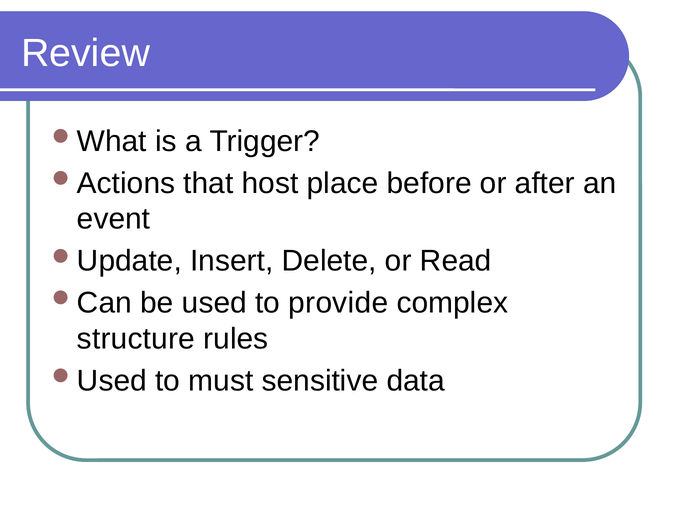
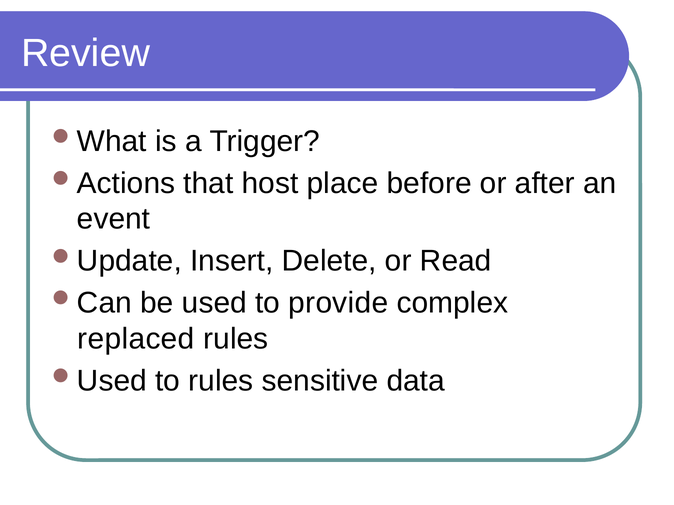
structure: structure -> replaced (136, 339)
to must: must -> rules (221, 381)
